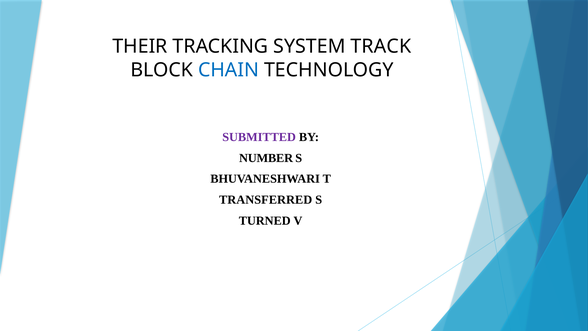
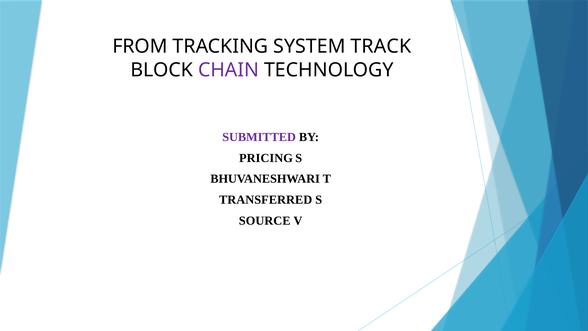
THEIR: THEIR -> FROM (140, 46)
CHAIN colour: blue -> purple (228, 70)
NUMBER: NUMBER -> PRICING (266, 158)
TURNED: TURNED -> SOURCE (265, 220)
